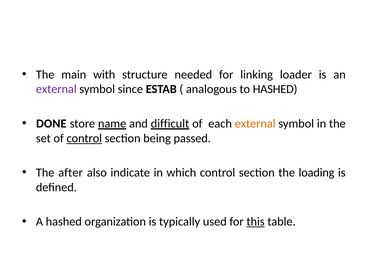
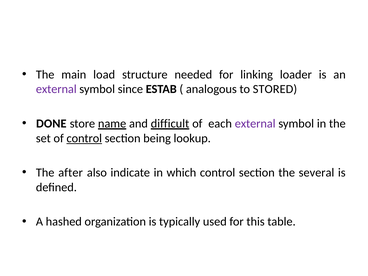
with: with -> load (104, 74)
to HASHED: HASHED -> STORED (275, 89)
external colour: orange -> purple (255, 124)
passed: passed -> lookup (192, 138)
loading: loading -> several (317, 173)
this underline: present -> none (256, 222)
